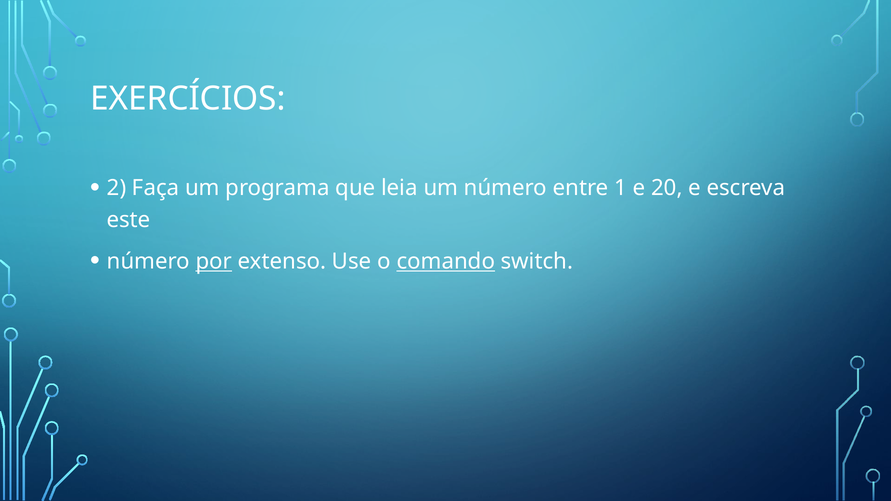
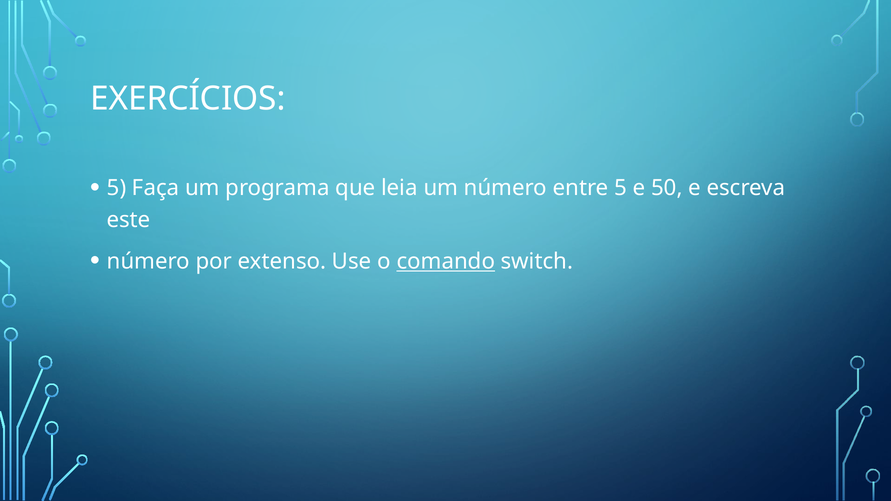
2: 2 -> 5 (117, 188)
entre 1: 1 -> 5 (621, 188)
20: 20 -> 50 (667, 188)
por underline: present -> none (214, 261)
